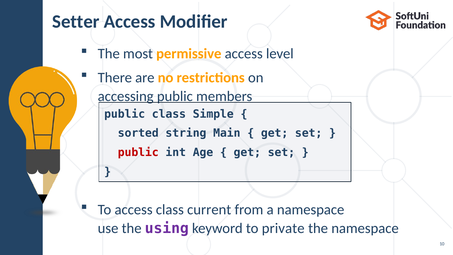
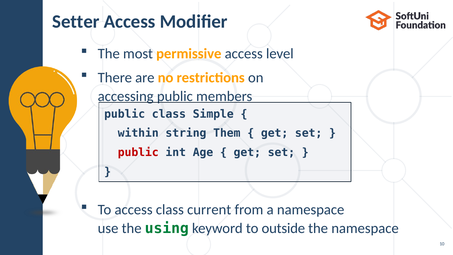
sorted: sorted -> within (138, 133)
Main: Main -> Them (227, 133)
using colour: purple -> green (167, 228)
private: private -> outside (283, 228)
